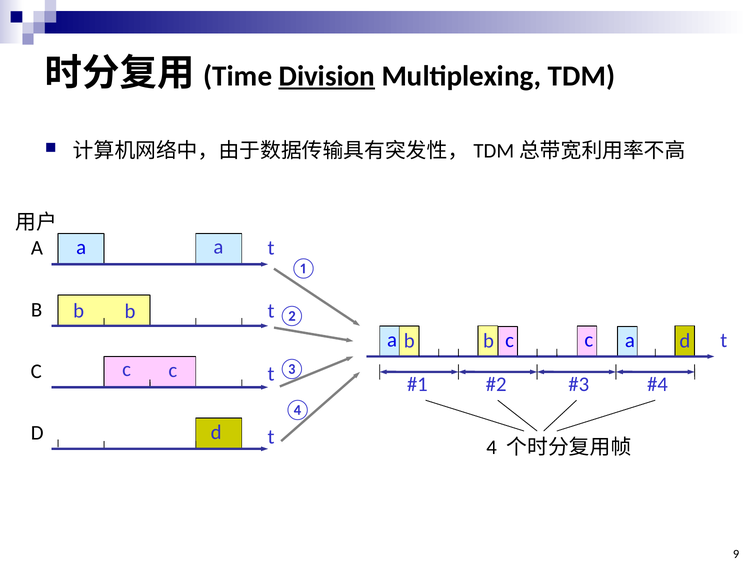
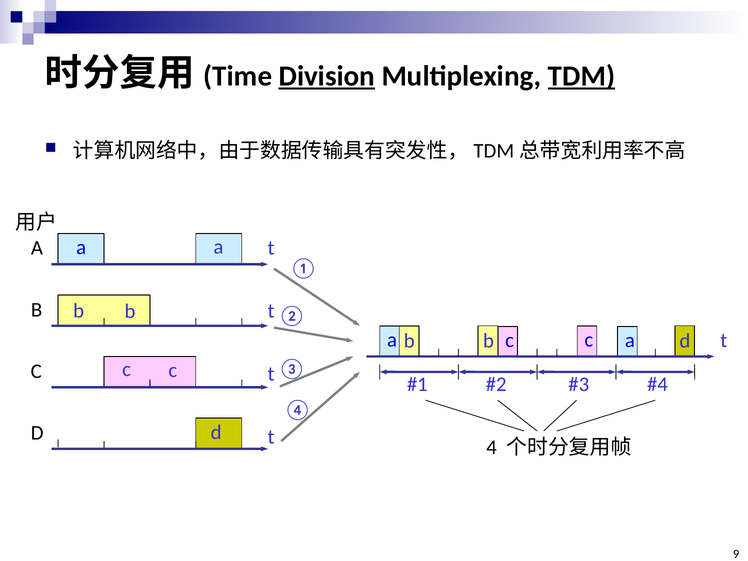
TDM underline: none -> present (581, 76)
